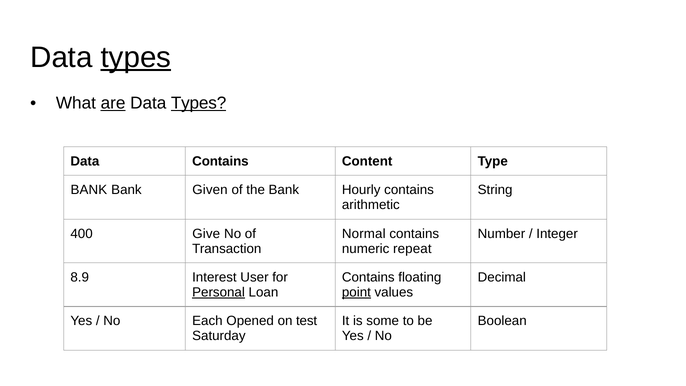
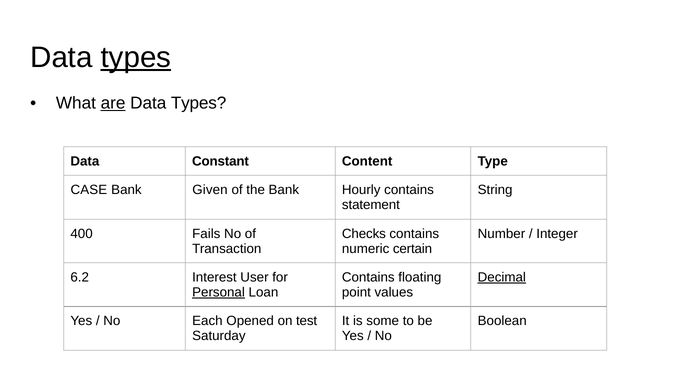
Types underline: present -> none (199, 103)
Data Contains: Contains -> Constant (220, 161)
BANK: BANK -> CASE (89, 190)
arithmetic: arithmetic -> statement (371, 205)
Give: Give -> Fails (206, 234)
Normal: Normal -> Checks (364, 234)
repeat: repeat -> certain (412, 249)
8.9: 8.9 -> 6.2 (80, 277)
Decimal underline: none -> present (502, 277)
point underline: present -> none (356, 292)
